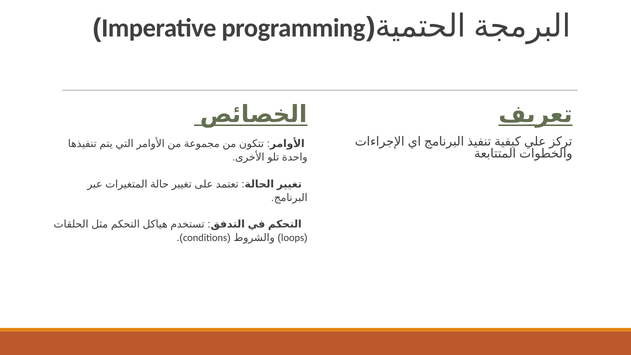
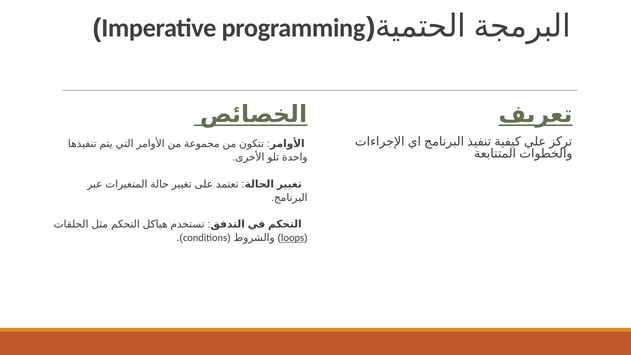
loops underline: none -> present (293, 238)
